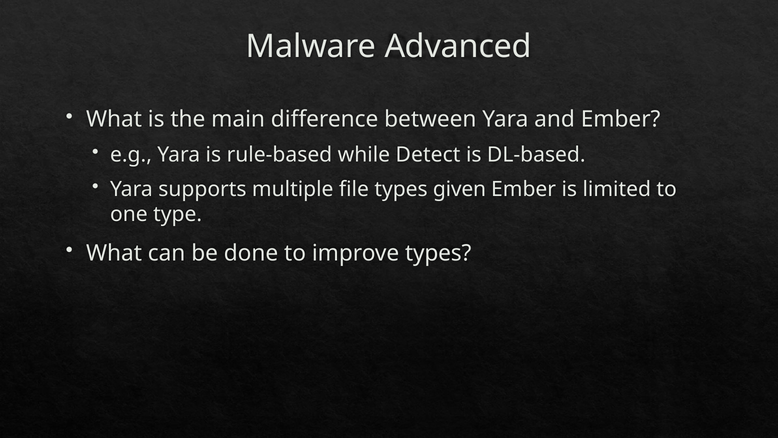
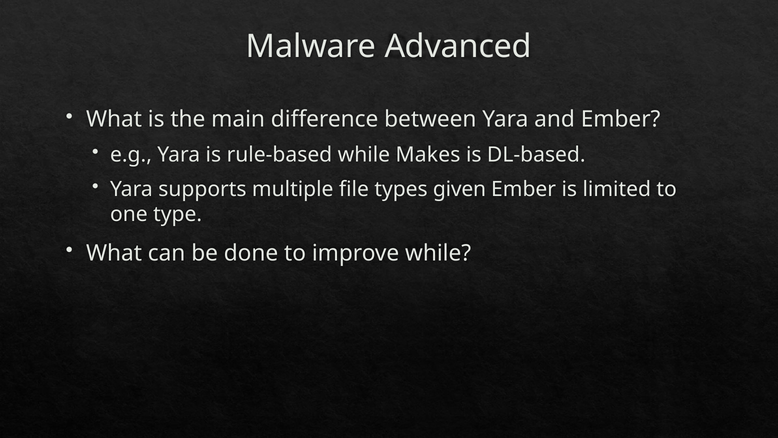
Detect: Detect -> Makes (428, 155)
improve types: types -> while (438, 253)
